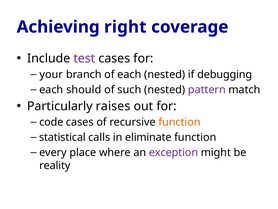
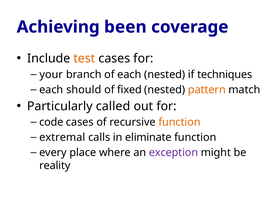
right: right -> been (125, 27)
test colour: purple -> orange (84, 58)
debugging: debugging -> techniques (225, 74)
such: such -> fixed (129, 89)
pattern colour: purple -> orange (207, 89)
raises: raises -> called (113, 106)
statistical: statistical -> extremal (62, 137)
